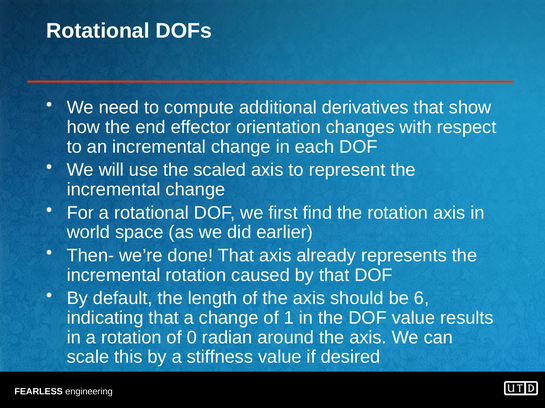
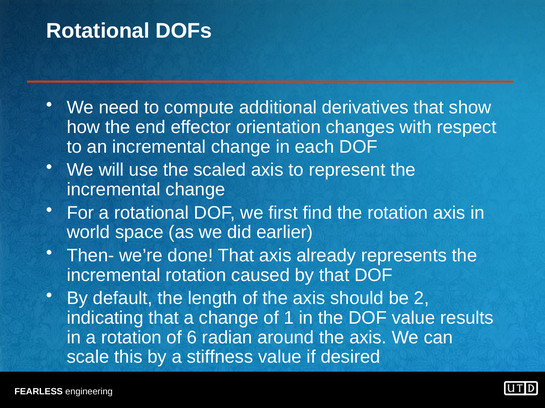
6: 6 -> 2 (422, 299)
0: 0 -> 6 (192, 338)
